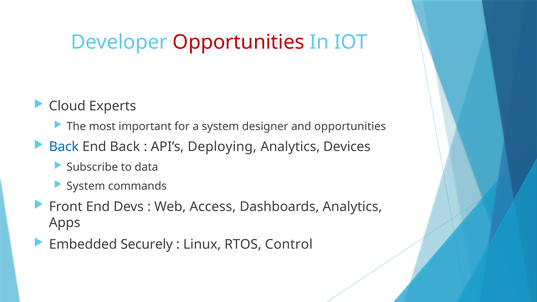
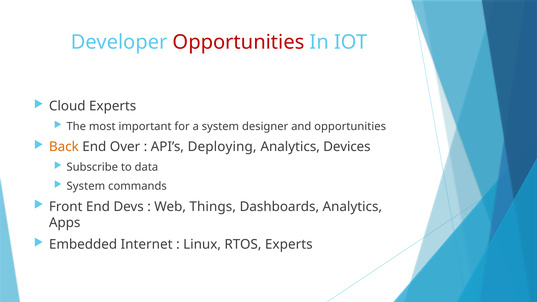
Back colour: blue -> orange (64, 147)
End Back: Back -> Over (125, 147)
Access: Access -> Things (213, 207)
Securely: Securely -> Internet (147, 245)
RTOS Control: Control -> Experts (289, 245)
